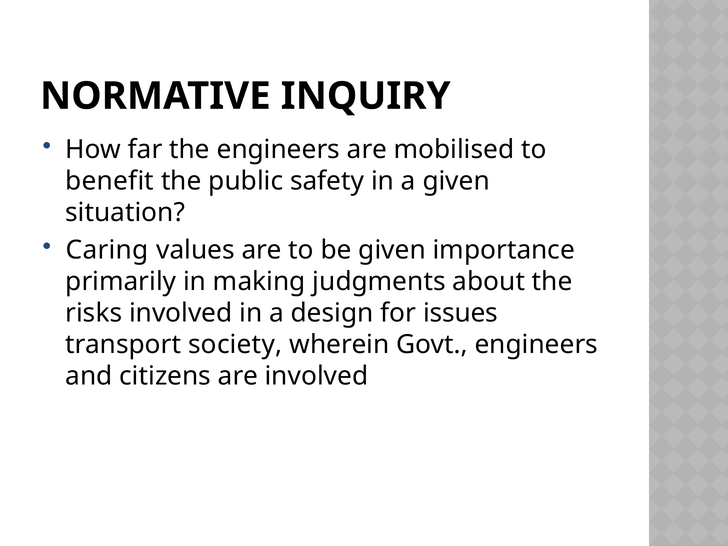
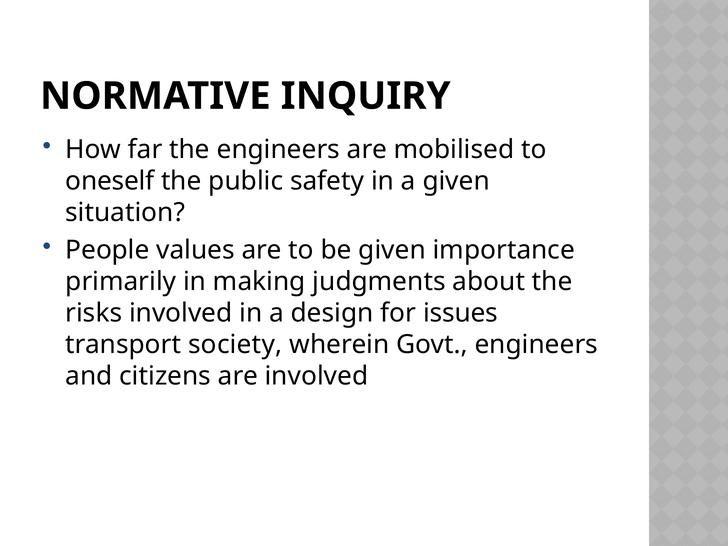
benefit: benefit -> oneself (110, 181)
Caring: Caring -> People (107, 250)
